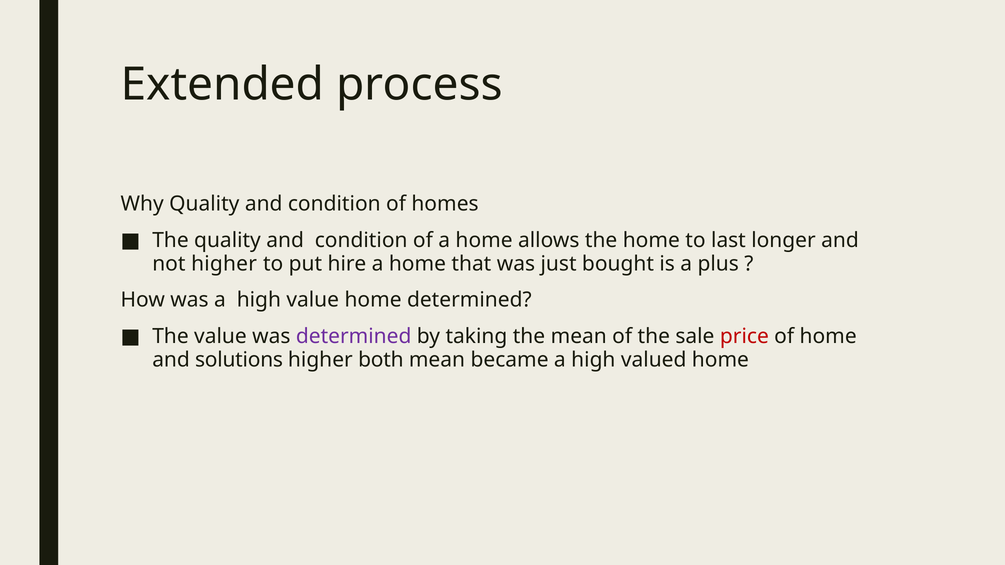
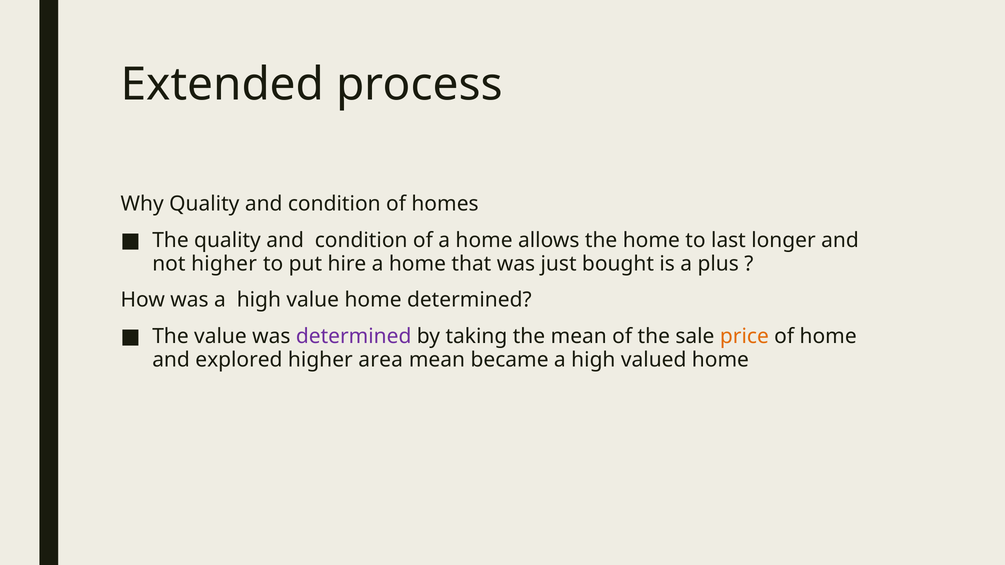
price colour: red -> orange (744, 336)
solutions: solutions -> explored (239, 360)
both: both -> area (381, 360)
